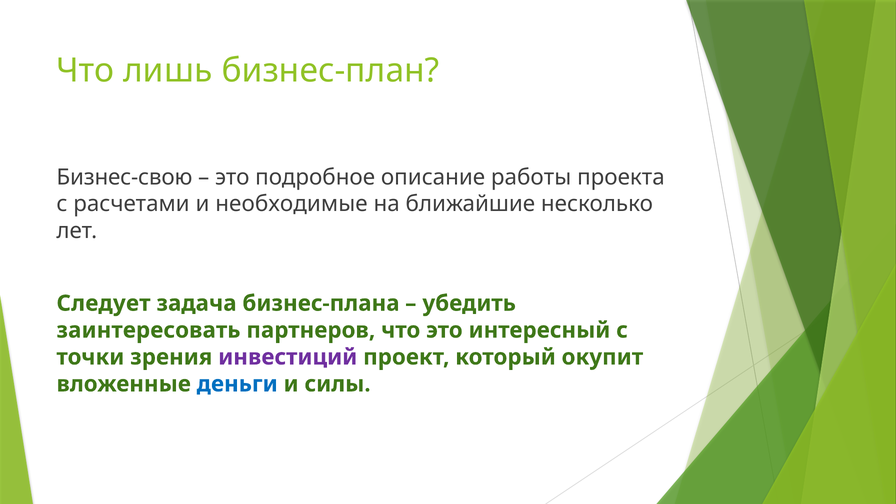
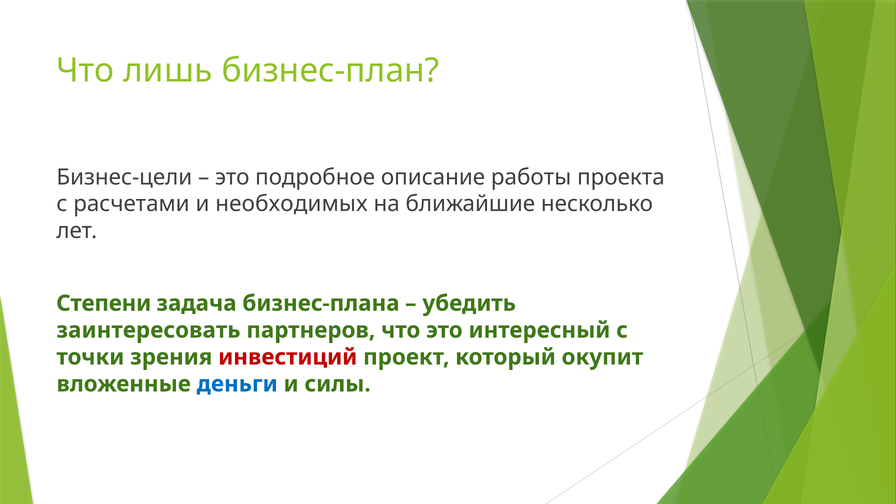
Бизнес-свою: Бизнес-свою -> Бизнес-цели (124, 177)
необходимые: необходимые -> необходимых (291, 204)
Следует: Следует -> Степени (104, 303)
инвестиций colour: purple -> red (288, 357)
